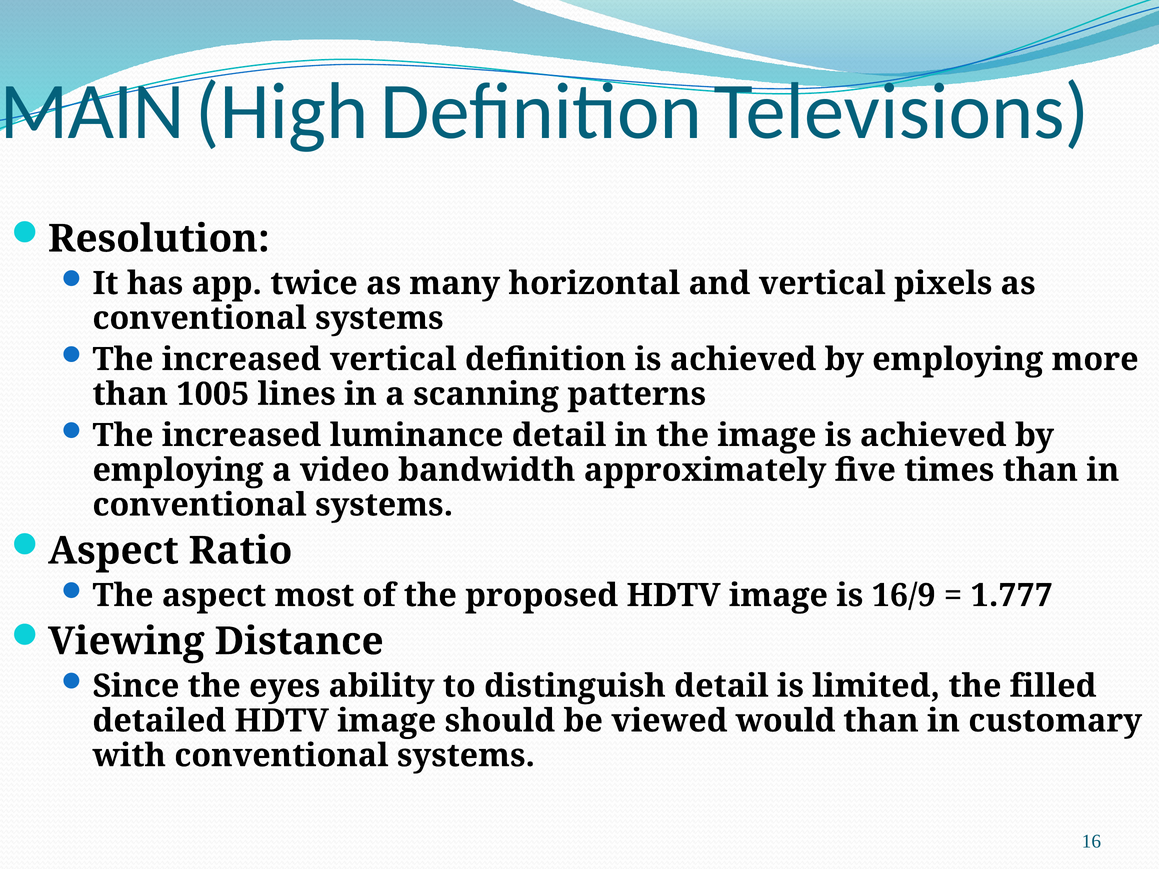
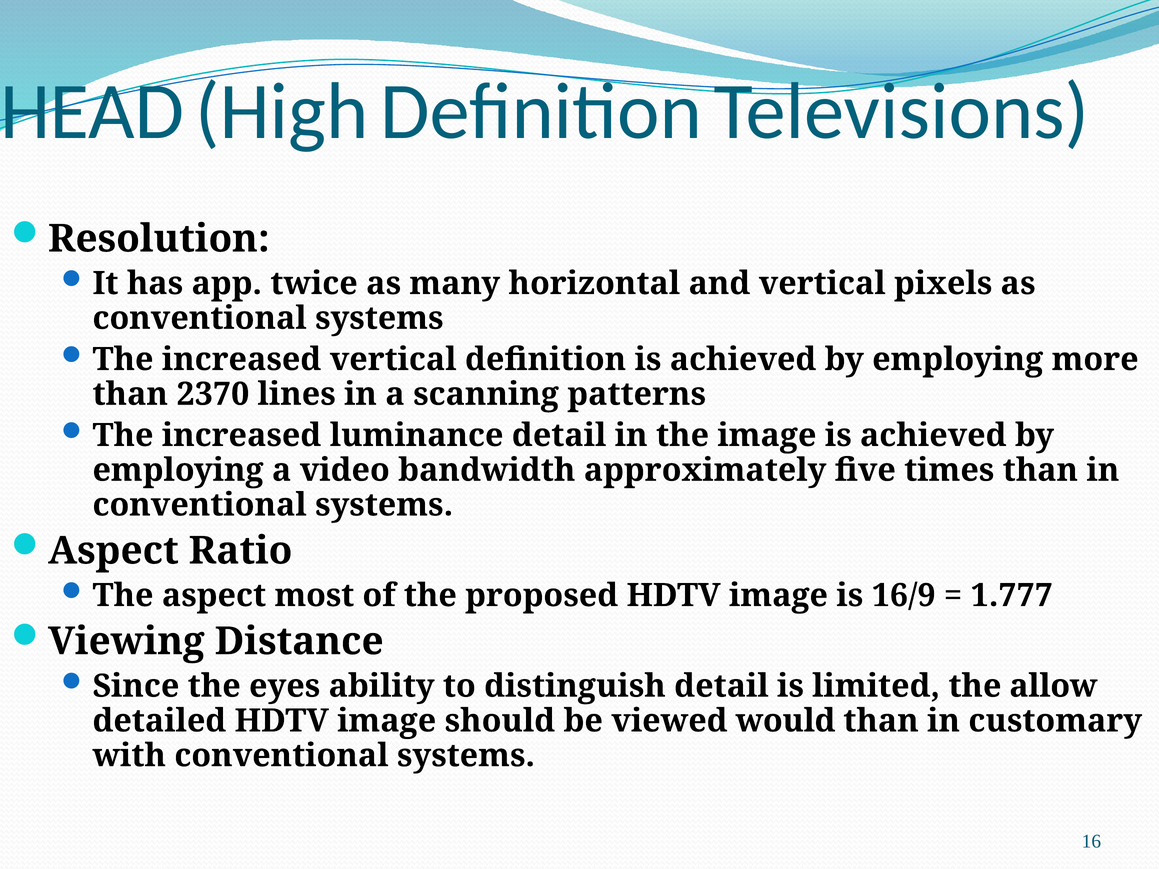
MAIN: MAIN -> HEAD (92, 112)
1005: 1005 -> 2370 (213, 394)
filled: filled -> allow (1053, 686)
